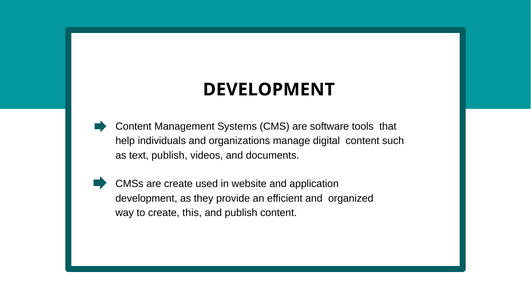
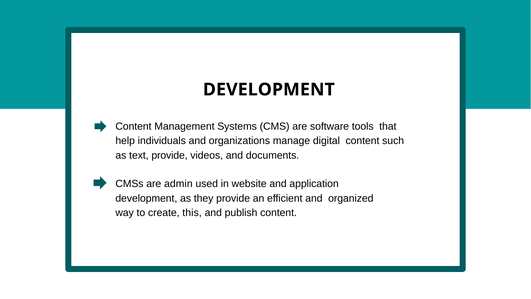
text publish: publish -> provide (170, 155)
are create: create -> admin (178, 184)
